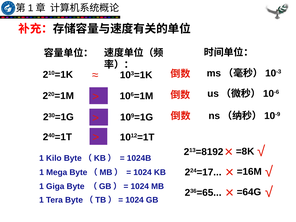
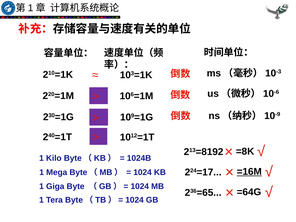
=16M underline: none -> present (249, 172)
